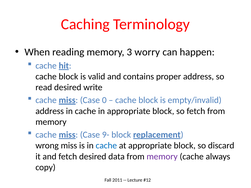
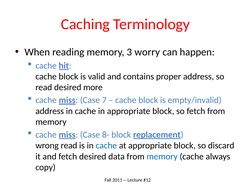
write: write -> more (93, 87)
0: 0 -> 7 (104, 100)
9-: 9- -> 8- (106, 135)
wrong miss: miss -> read (69, 146)
memory colour: purple -> blue (162, 157)
